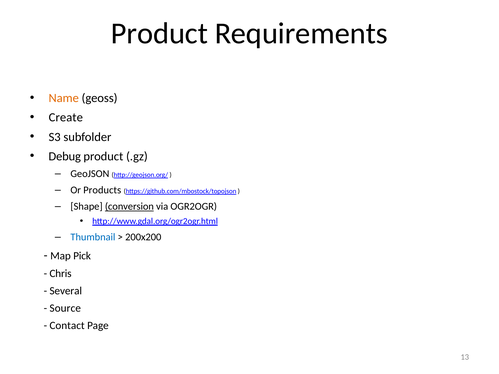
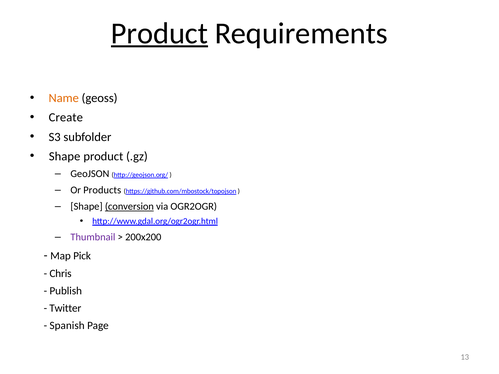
Product underline: none -> present (159, 33)
Debug: Debug -> Shape (65, 156)
Thumbnail colour: blue -> purple (93, 237)
Several: Several -> Publish (66, 291)
Source: Source -> Twitter (65, 308)
Contact: Contact -> Spanish (67, 326)
